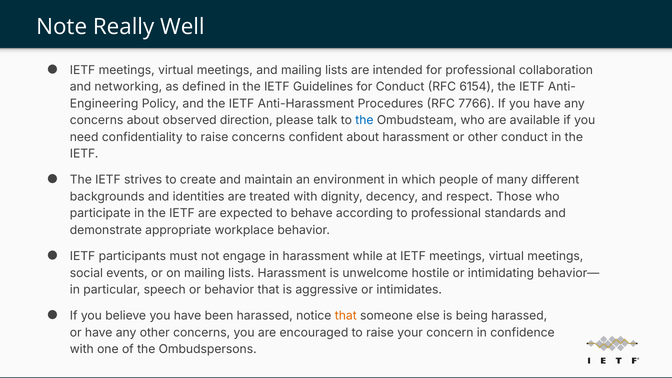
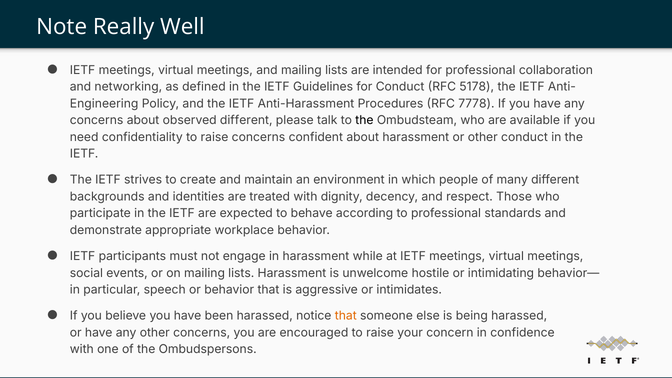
6154: 6154 -> 5178 (477, 87)
7766: 7766 -> 7778 (476, 104)
observed direction: direction -> different (246, 120)
the colour: blue -> black (364, 120)
